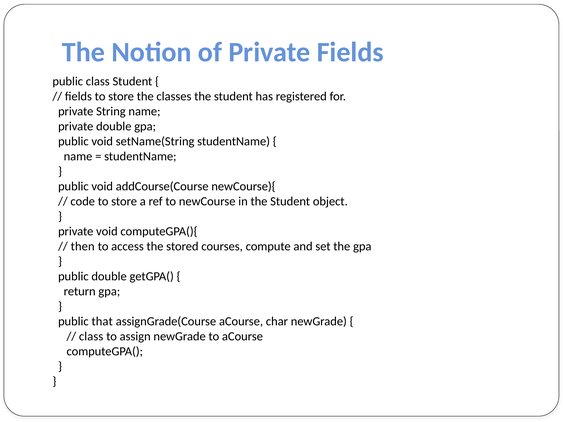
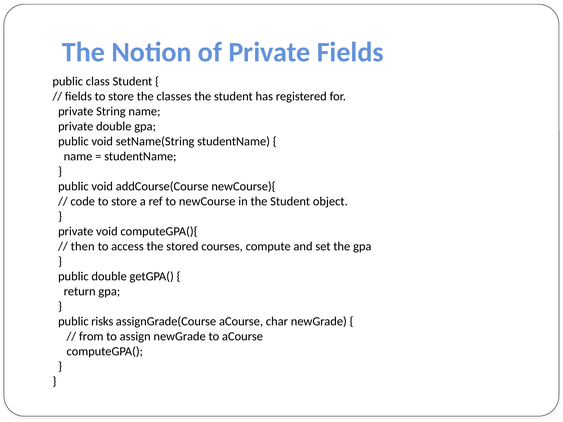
that: that -> risks (102, 322)
class: class -> from (91, 337)
